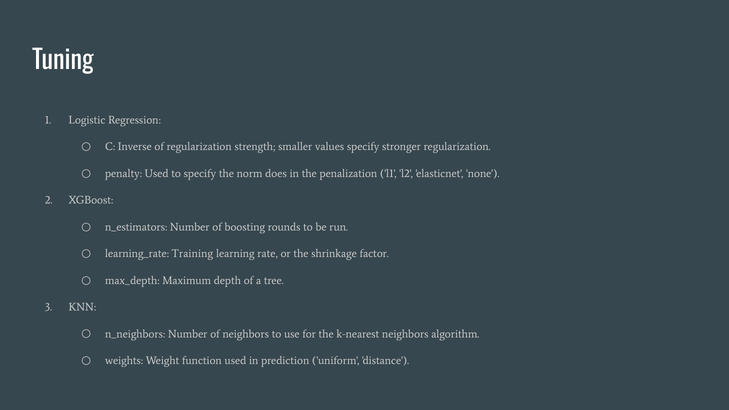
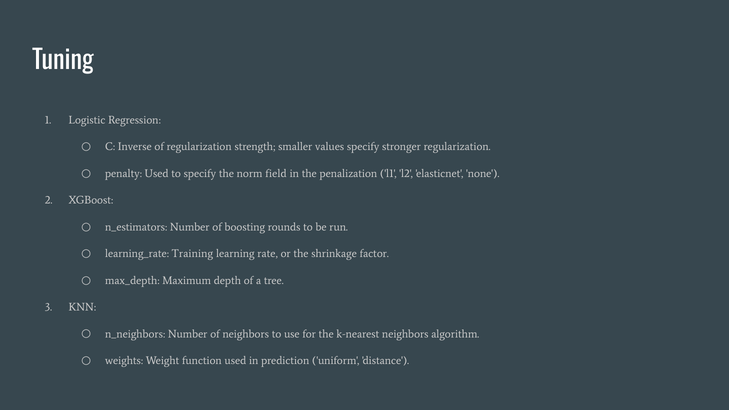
does: does -> field (276, 173)
